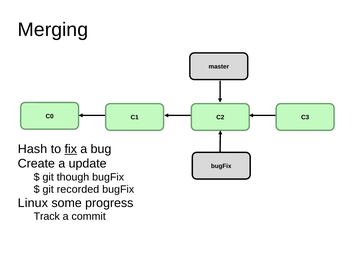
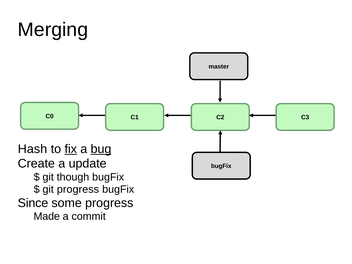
bug underline: none -> present (101, 149)
git recorded: recorded -> progress (78, 189)
Linux: Linux -> Since (33, 203)
Track: Track -> Made (47, 216)
